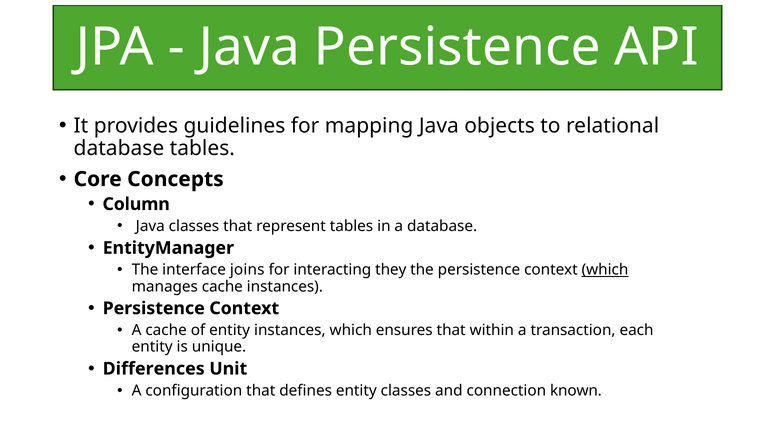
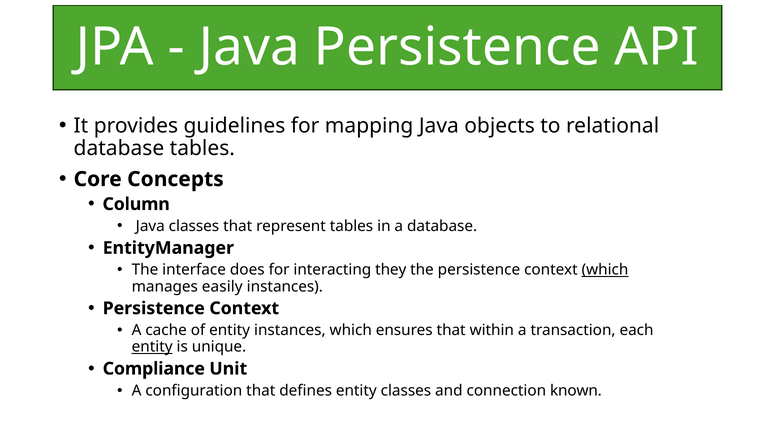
joins: joins -> does (247, 270)
manages cache: cache -> easily (222, 286)
entity underline: none -> present (152, 347)
Differences: Differences -> Compliance (154, 369)
